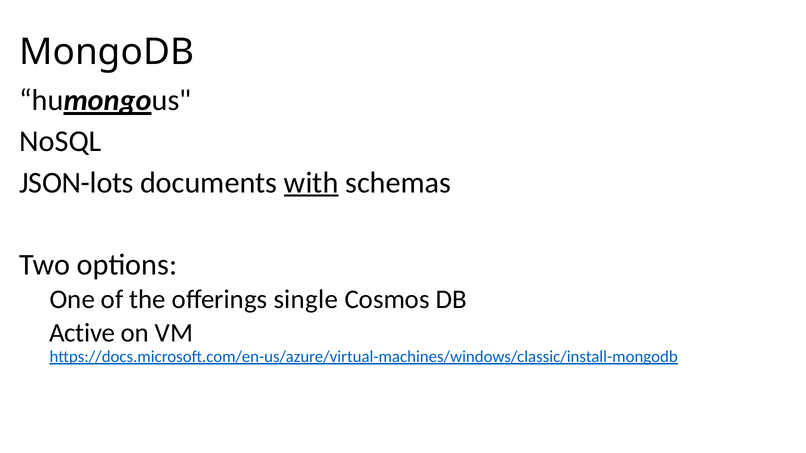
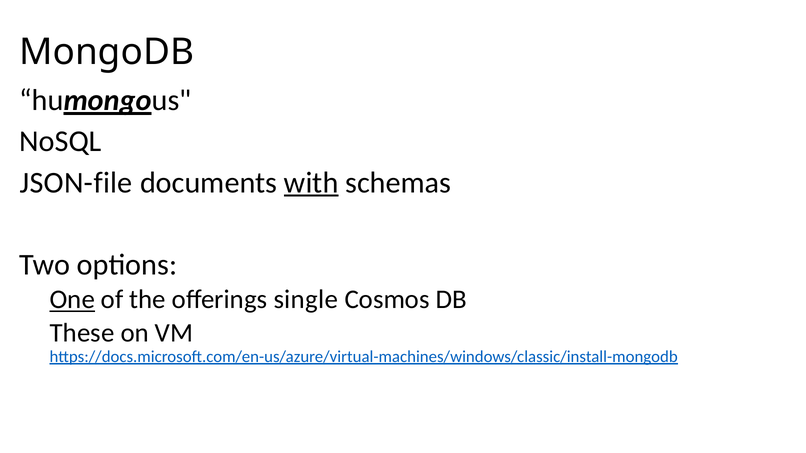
JSON-lots: JSON-lots -> JSON-file (76, 183)
One underline: none -> present (72, 300)
Active: Active -> These (82, 333)
